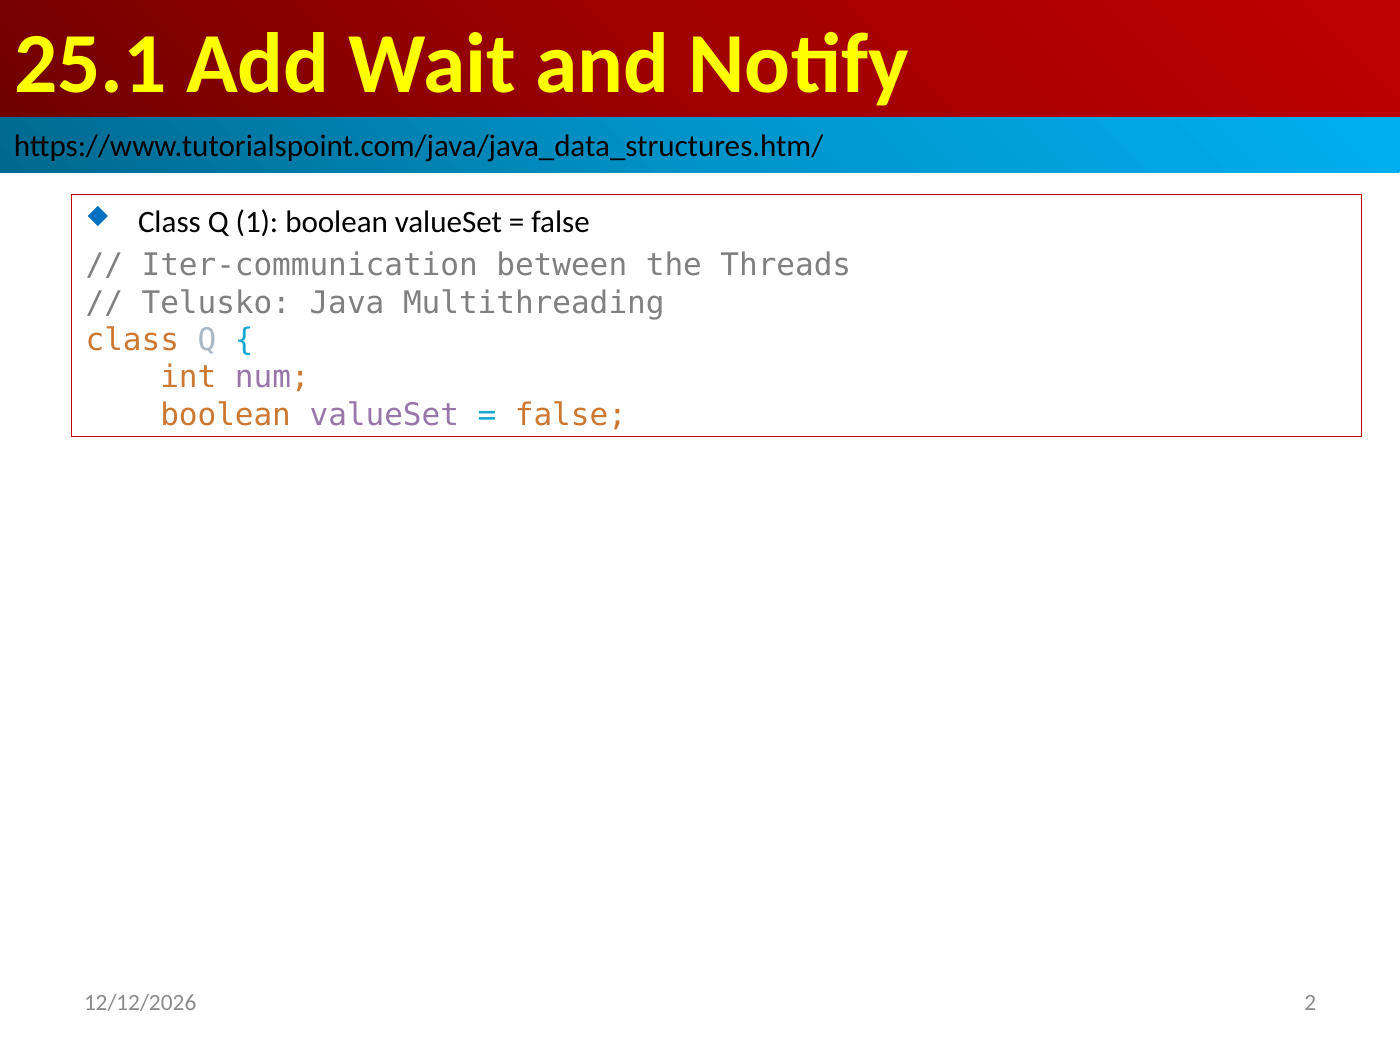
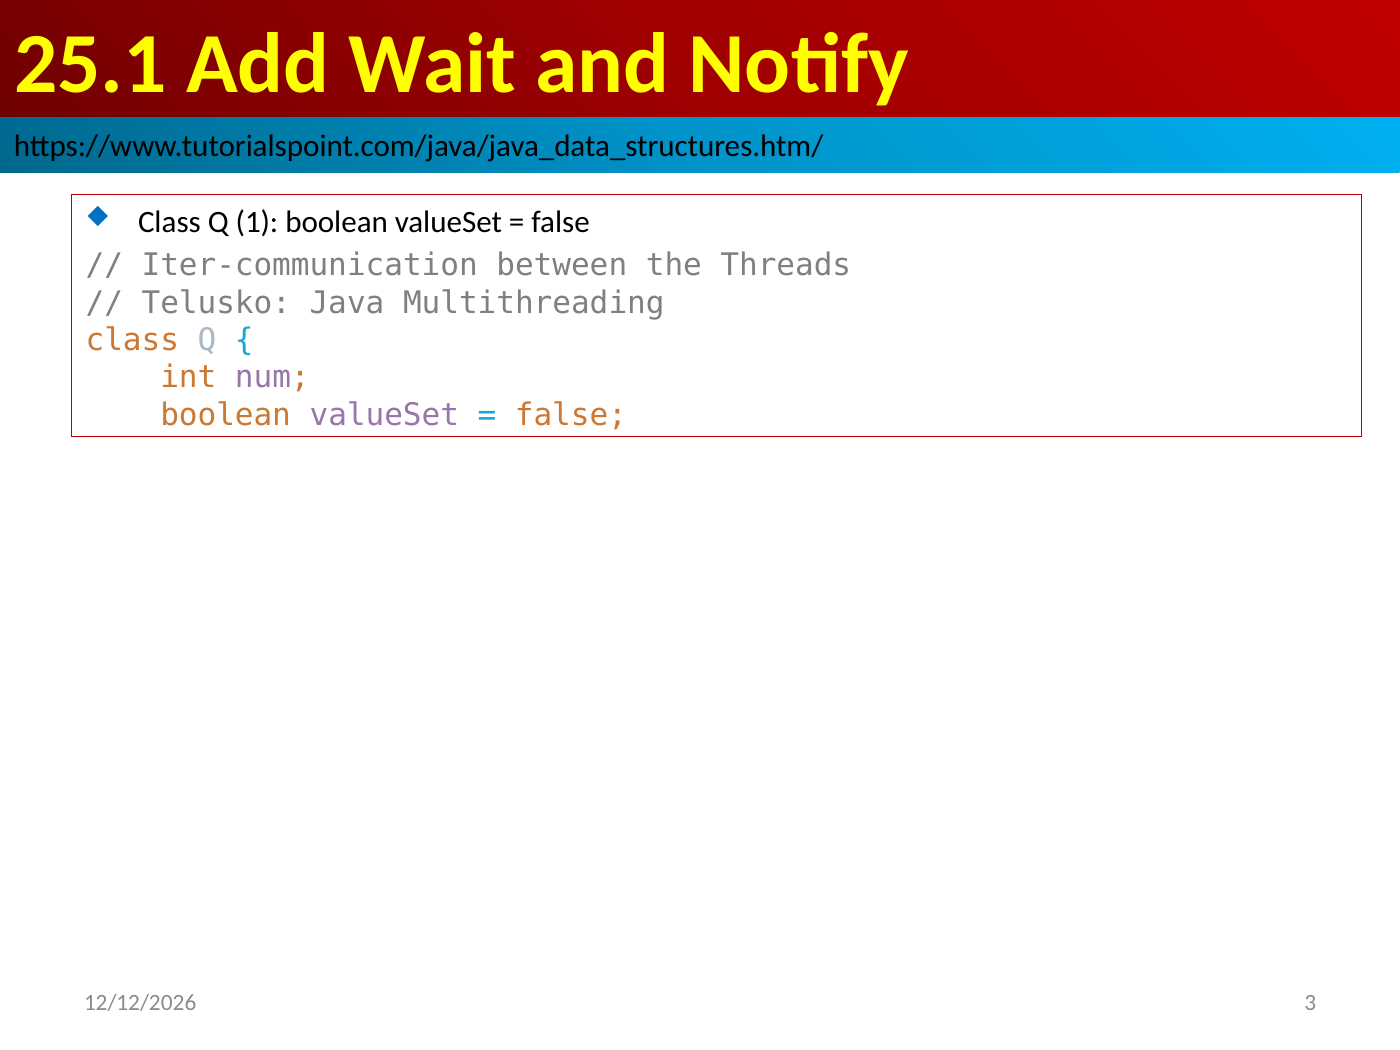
2: 2 -> 3 (1310, 1003)
